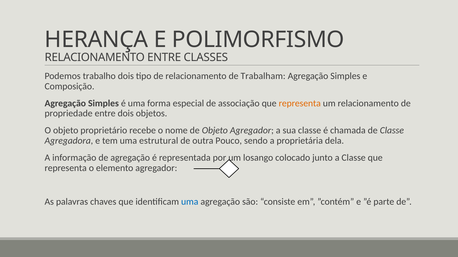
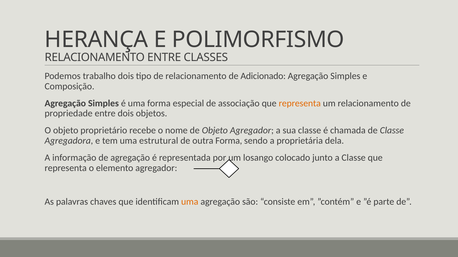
Trabalham: Trabalham -> Adicionado (263, 76)
outra Pouco: Pouco -> Forma (229, 141)
uma colour: blue -> orange (190, 202)
